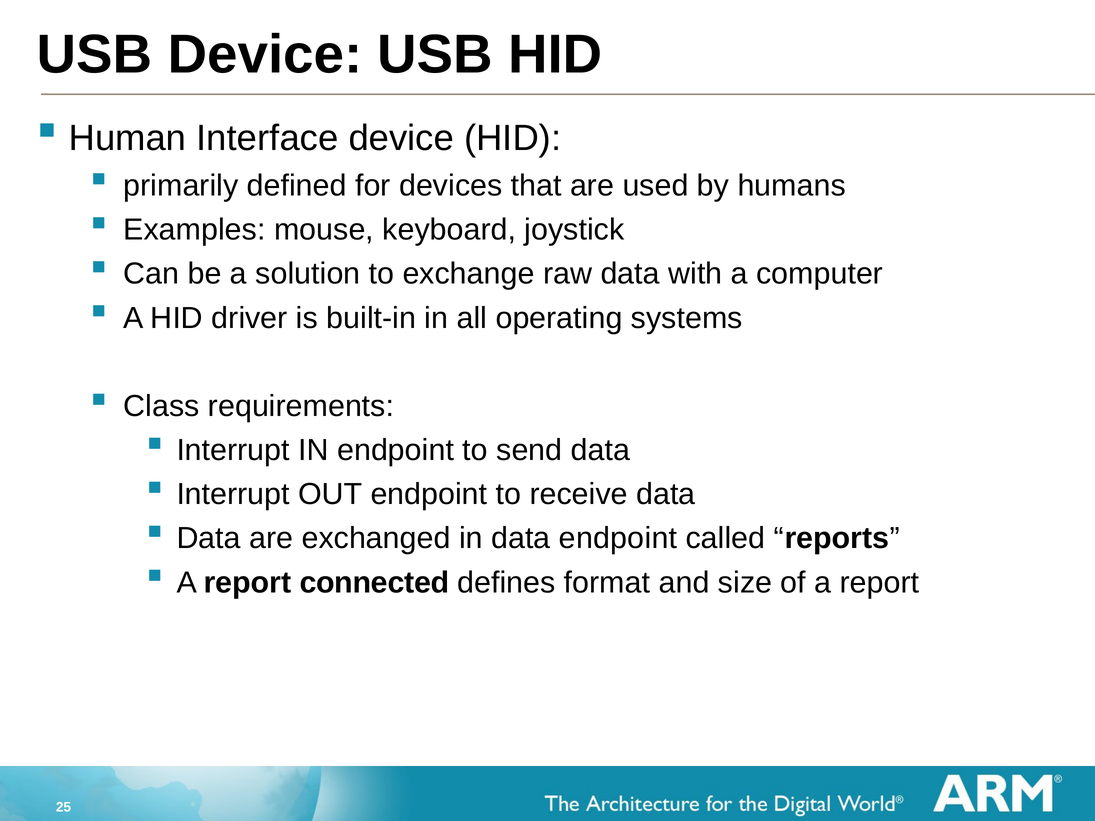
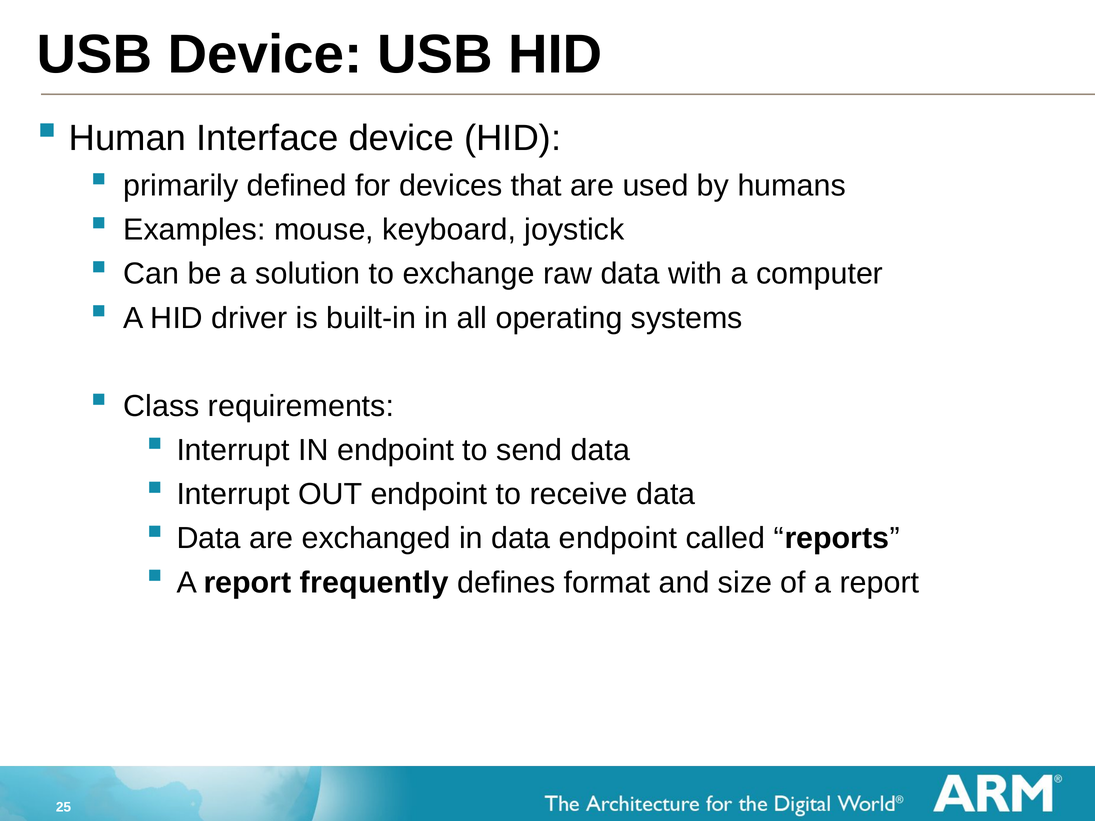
connected: connected -> frequently (374, 583)
